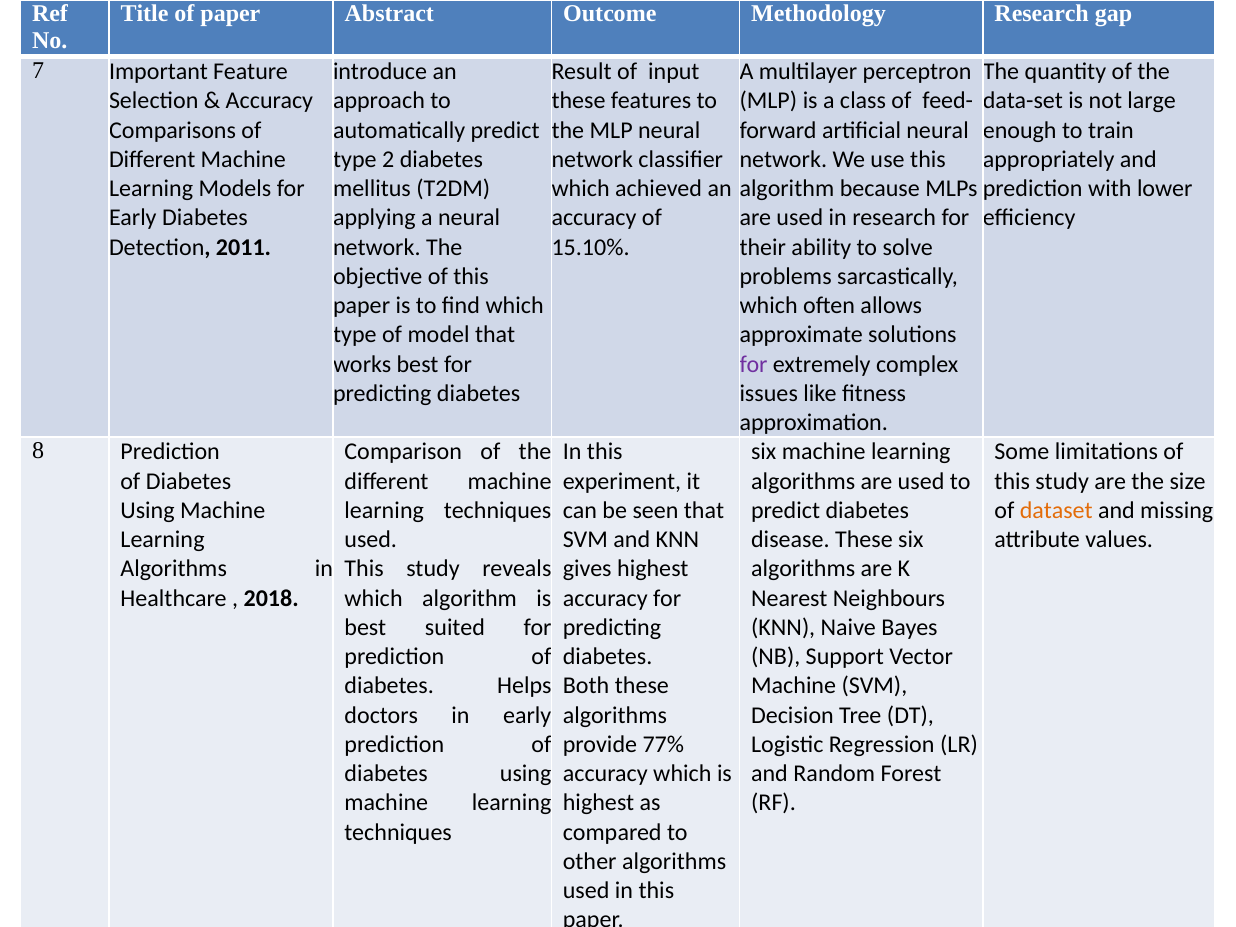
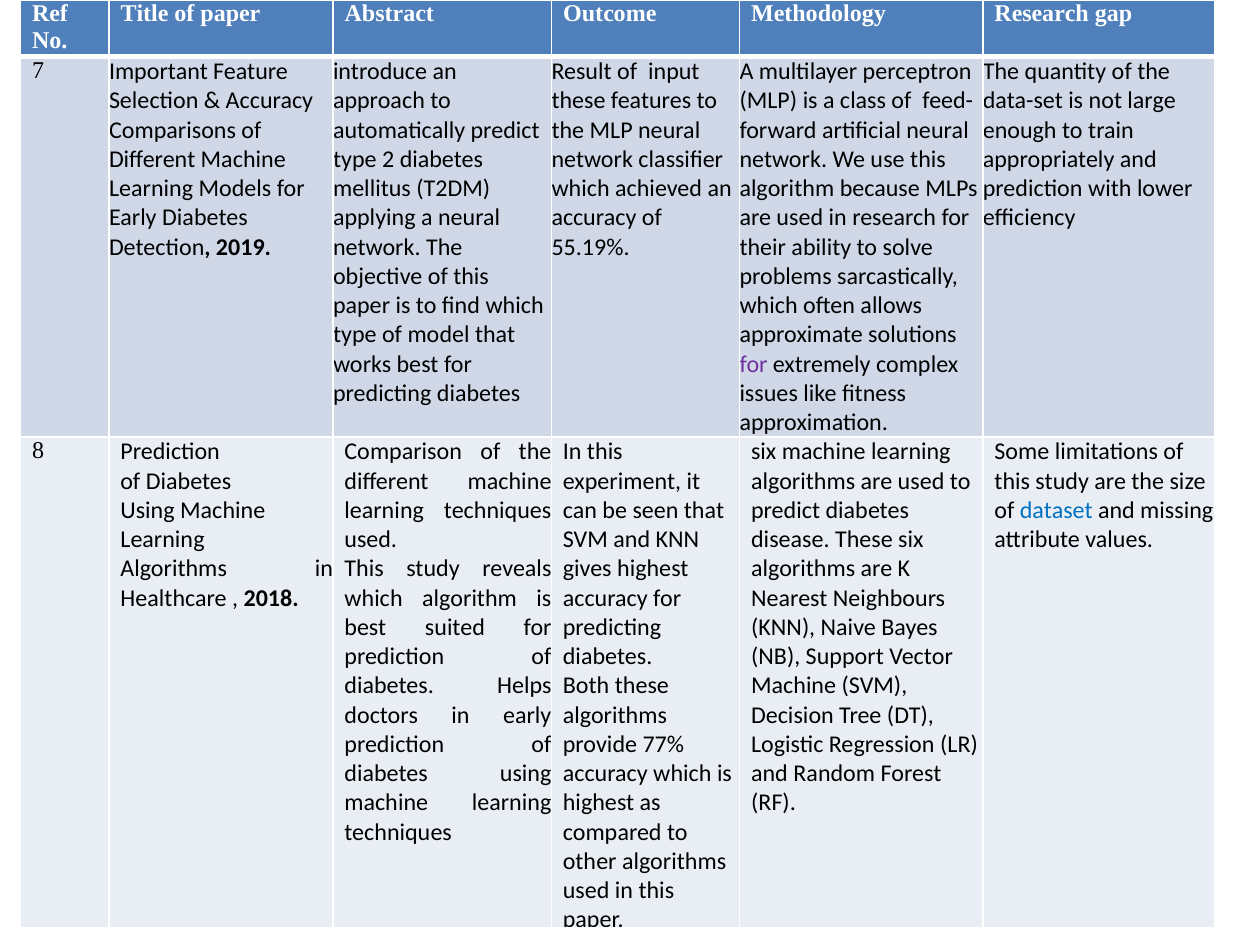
2011: 2011 -> 2019 (244, 247)
15.10%: 15.10% -> 55.19% (591, 247)
dataset colour: orange -> blue (1056, 510)
